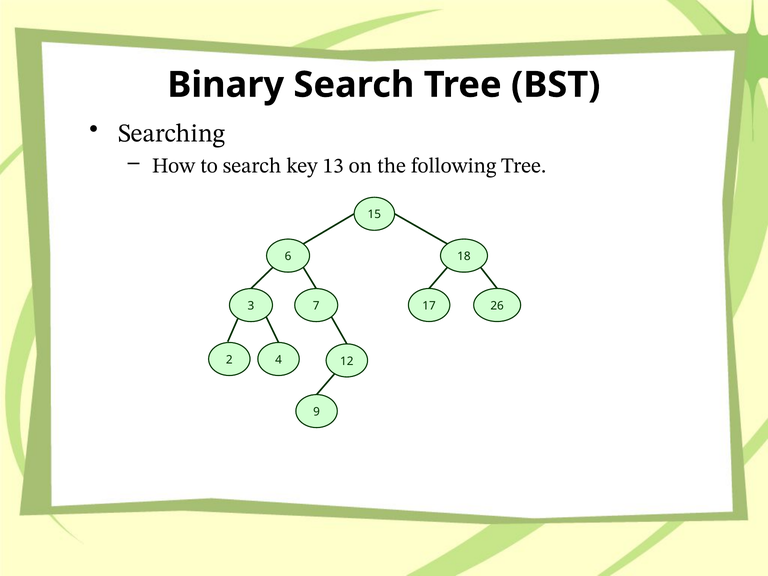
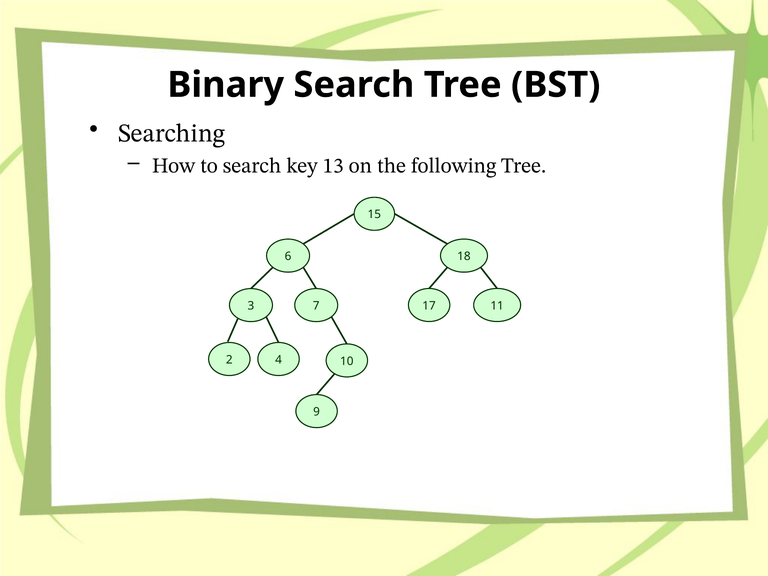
26: 26 -> 11 (497, 306)
12: 12 -> 10 (347, 361)
